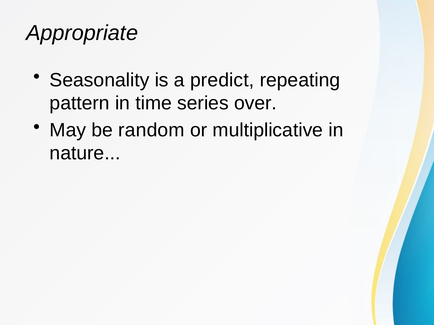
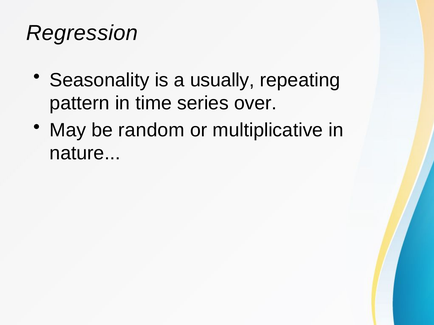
Appropriate: Appropriate -> Regression (82, 33)
predict: predict -> usually (222, 80)
